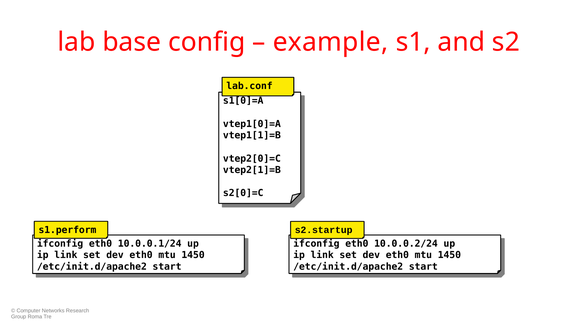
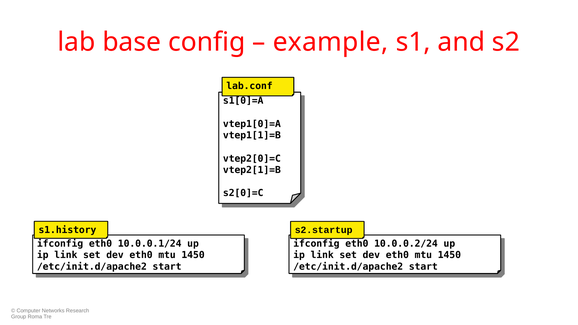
s1.perform: s1.perform -> s1.history (67, 230)
